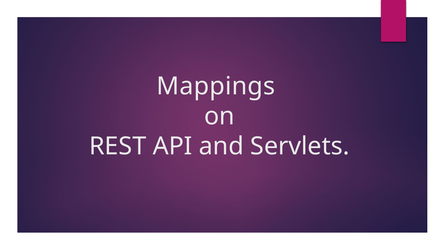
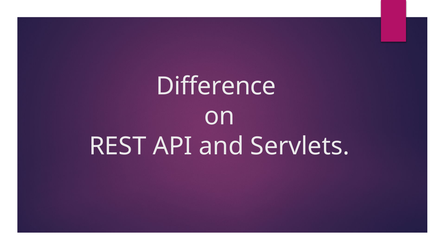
Mappings: Mappings -> Difference (216, 86)
